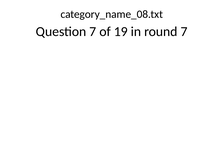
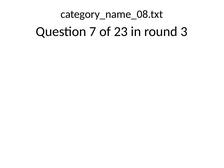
19: 19 -> 23 (121, 32)
round 7: 7 -> 3 (184, 32)
